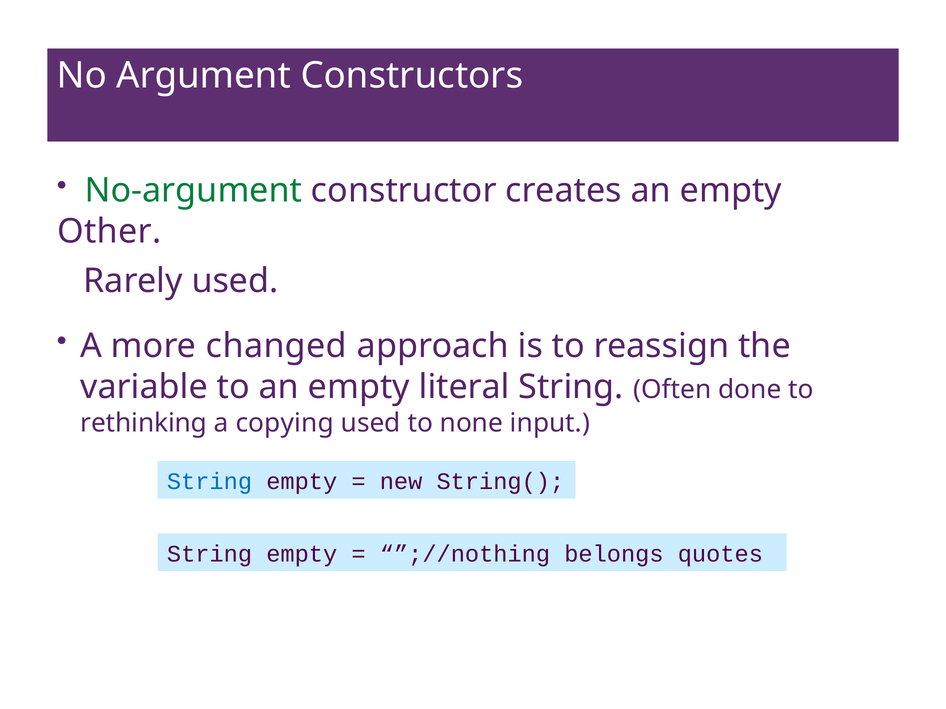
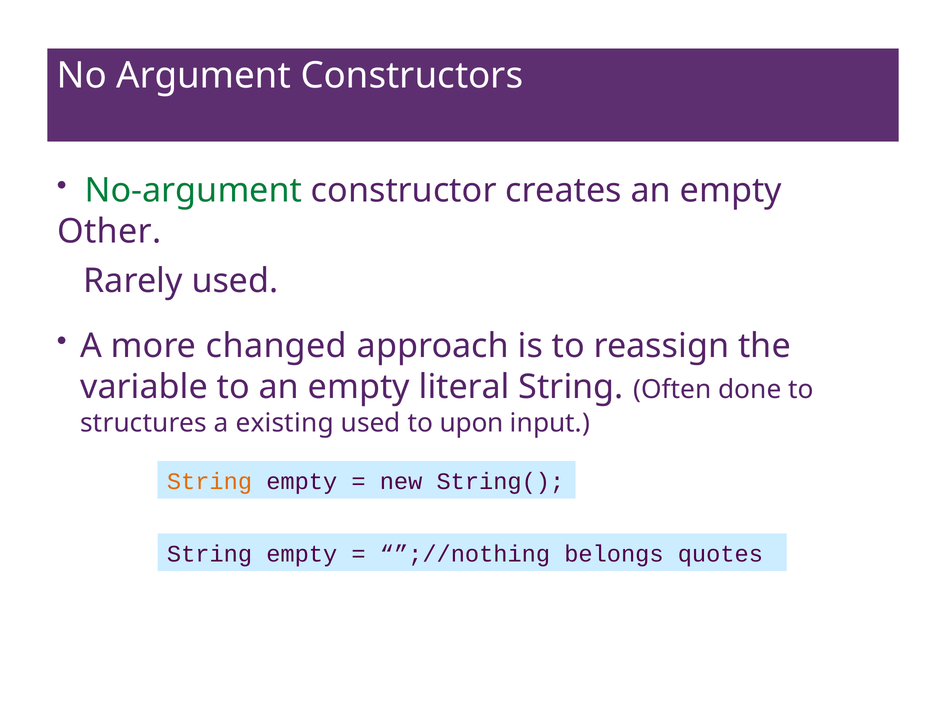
rethinking: rethinking -> structures (144, 423)
copying: copying -> existing (285, 423)
none: none -> upon (472, 423)
String colour: blue -> orange (209, 482)
